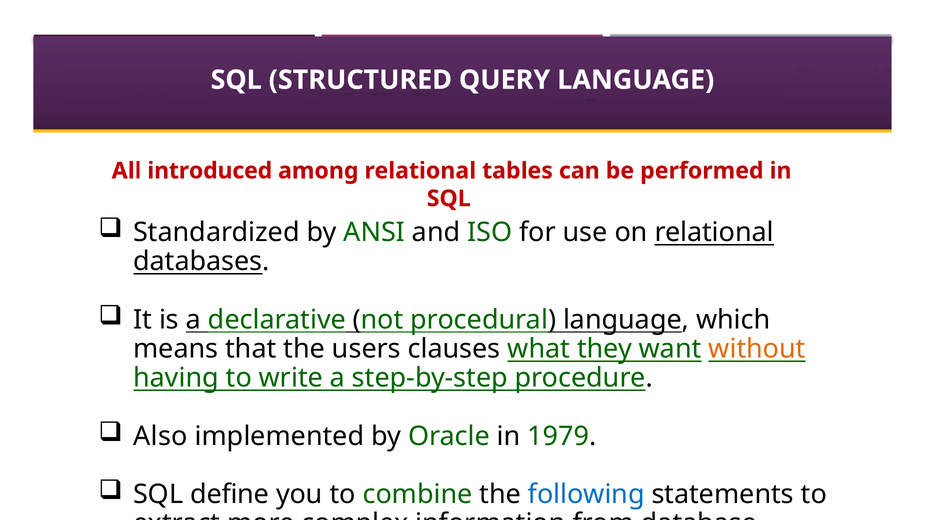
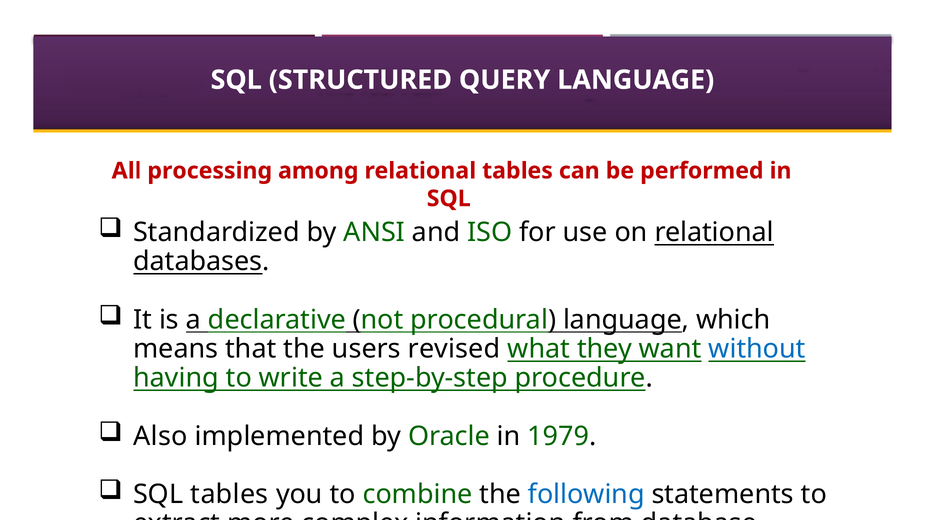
introduced: introduced -> processing (210, 171)
clauses: clauses -> revised (454, 349)
without colour: orange -> blue (757, 349)
SQL define: define -> tables (229, 495)
